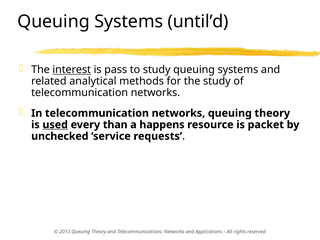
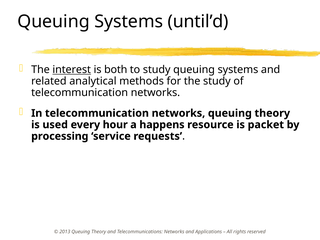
pass: pass -> both (116, 70)
used underline: present -> none (55, 125)
than: than -> hour (115, 125)
unchecked: unchecked -> processing (60, 136)
